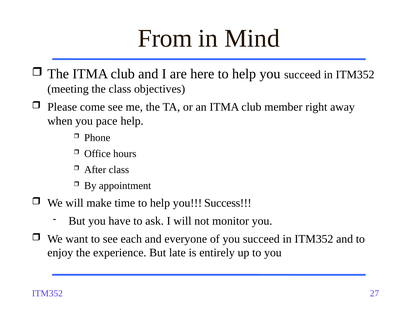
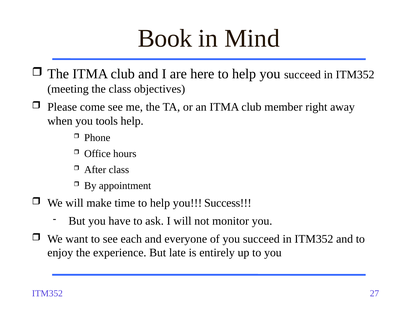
From: From -> Book (165, 38)
pace: pace -> tools (107, 121)
